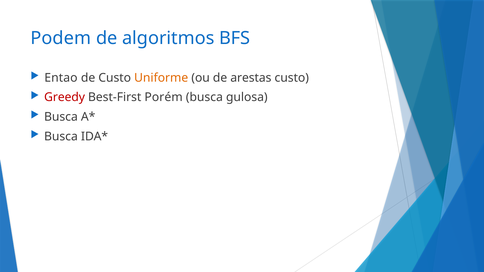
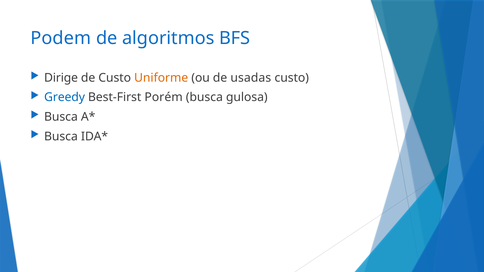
Entao: Entao -> Dirige (61, 78)
arestas: arestas -> usadas (251, 78)
Greedy colour: red -> blue (65, 97)
